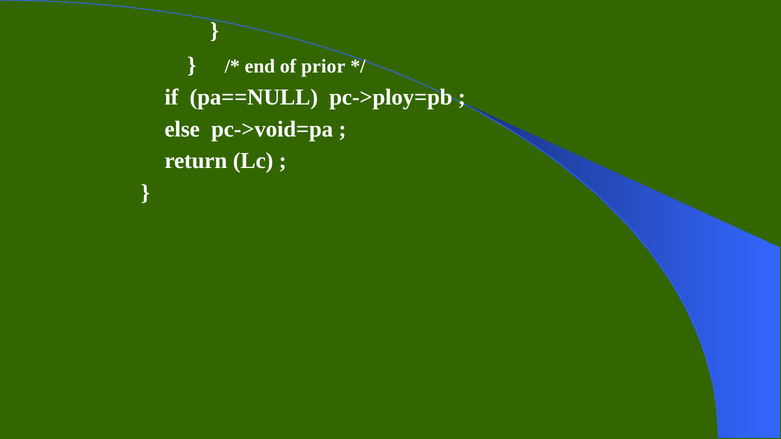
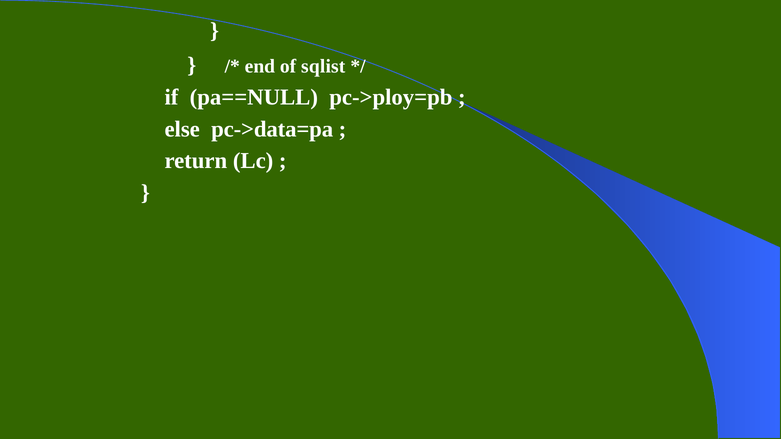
prior: prior -> sqlist (323, 66)
pc->void=pa: pc->void=pa -> pc->data=pa (272, 129)
